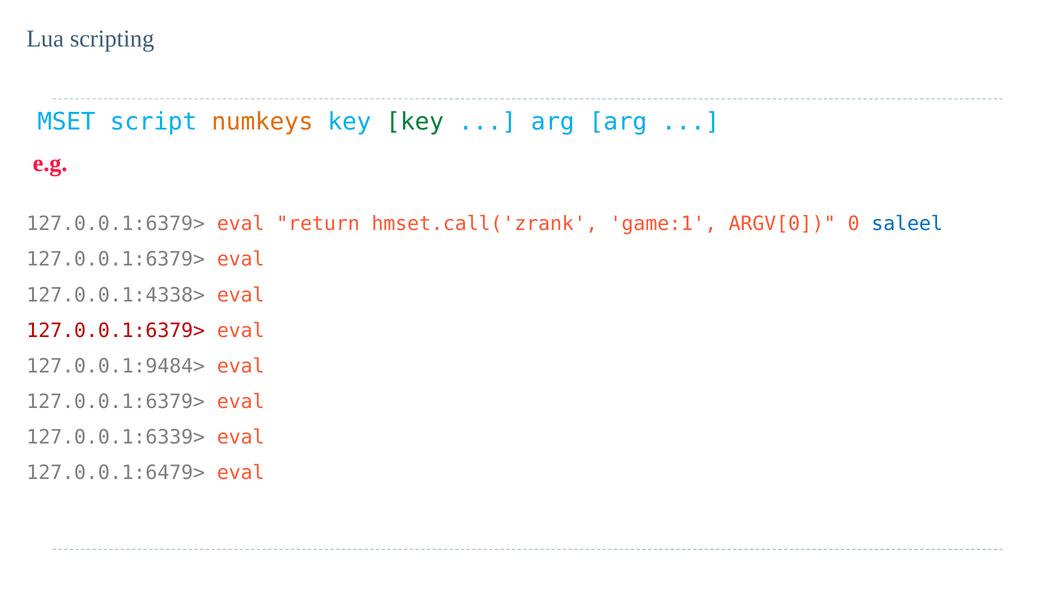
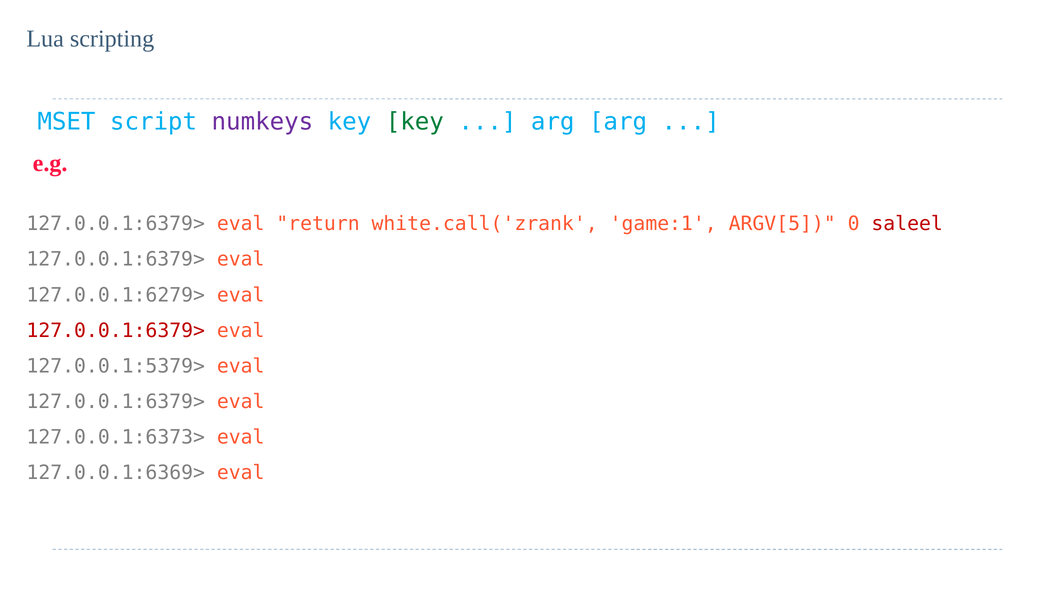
numkeys colour: orange -> purple (262, 122)
hmset.call('zrank: hmset.call('zrank -> white.call('zrank (485, 224)
ARGV[0: ARGV[0 -> ARGV[5 (782, 224)
saleel colour: blue -> red (907, 224)
127.0.0.1:4338>: 127.0.0.1:4338> -> 127.0.0.1:6279> (116, 295)
127.0.0.1:9484>: 127.0.0.1:9484> -> 127.0.0.1:5379> (116, 366)
127.0.0.1:6339>: 127.0.0.1:6339> -> 127.0.0.1:6373> (116, 438)
127.0.0.1:6479>: 127.0.0.1:6479> -> 127.0.0.1:6369> (116, 473)
